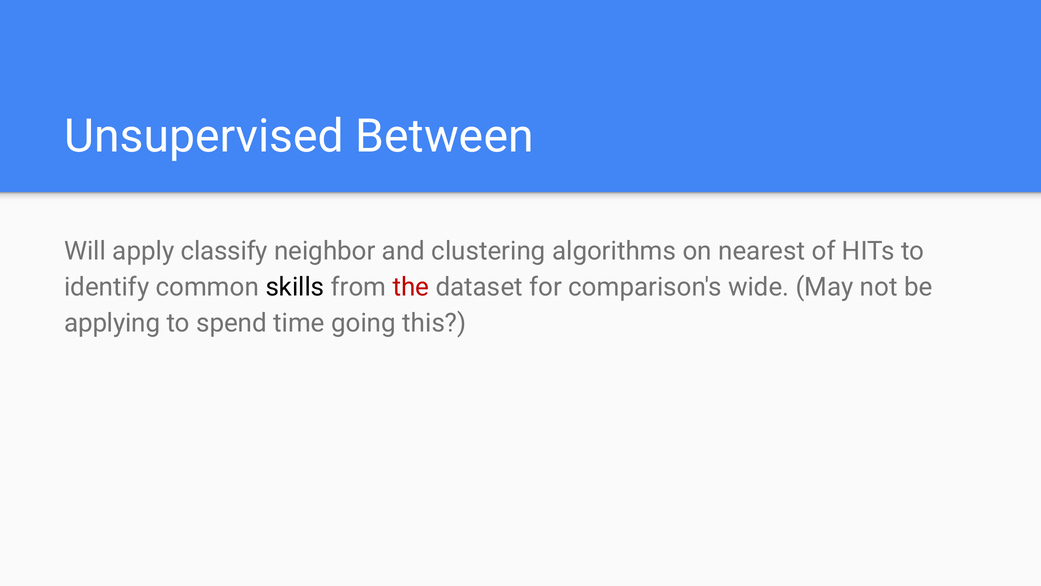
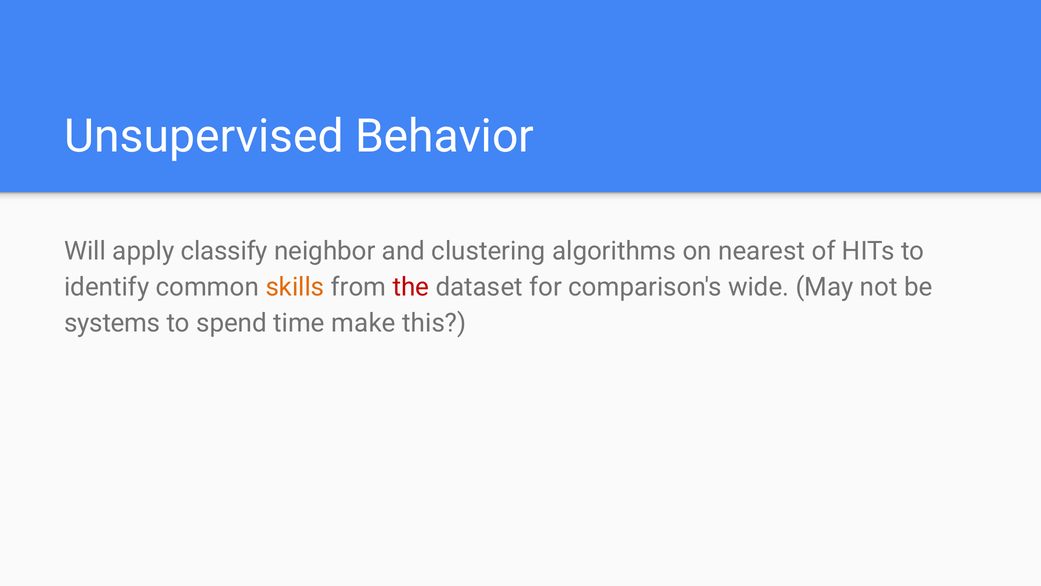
Between: Between -> Behavior (445, 137)
skills colour: black -> orange (295, 287)
applying: applying -> systems (112, 323)
going: going -> make (363, 323)
